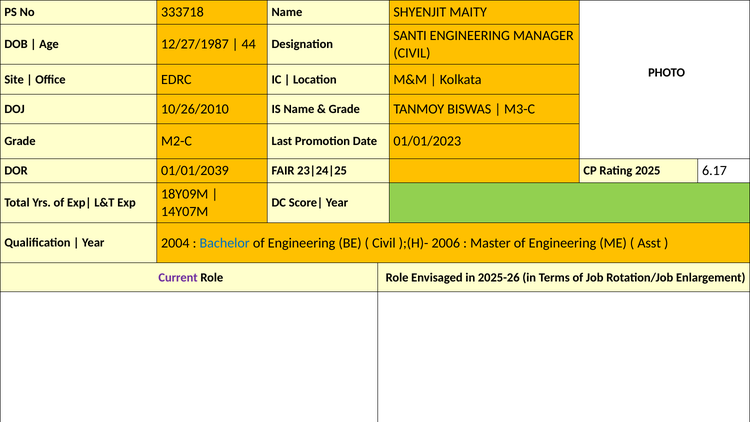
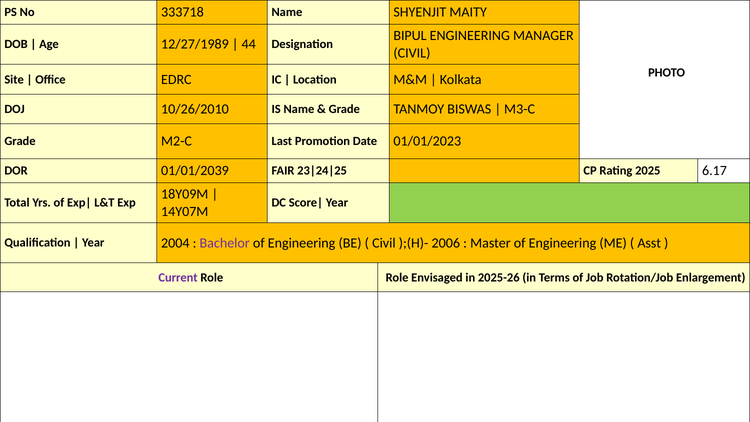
SANTI: SANTI -> BIPUL (410, 36)
12/27/1987: 12/27/1987 -> 12/27/1989 (195, 44)
Bachelor colour: blue -> purple (225, 243)
